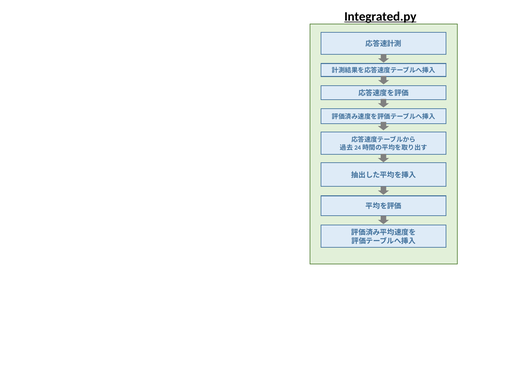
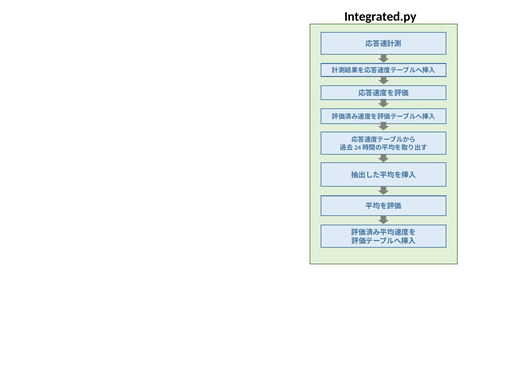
Integrated.py underline: present -> none (380, 16)
